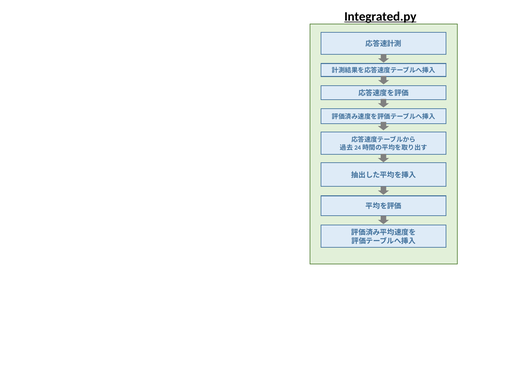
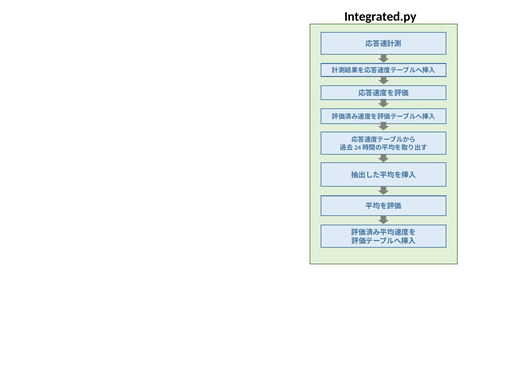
Integrated.py underline: present -> none (380, 16)
